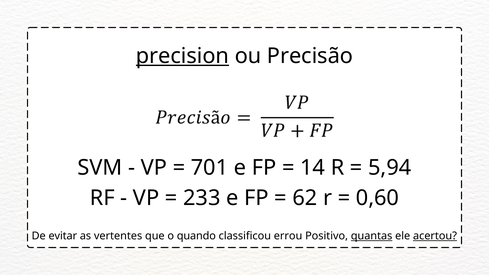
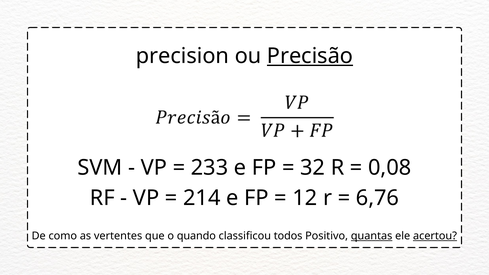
precision underline: present -> none (183, 56)
Precisão underline: none -> present (310, 56)
701: 701 -> 233 (210, 168)
14: 14 -> 32 (313, 168)
5,94: 5,94 -> 0,08 (390, 168)
233: 233 -> 214 (202, 198)
62: 62 -> 12 (305, 198)
0,60: 0,60 -> 6,76 (377, 198)
evitar: evitar -> como (63, 236)
errou: errou -> todos (288, 236)
